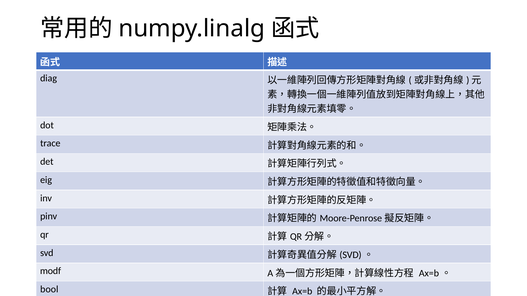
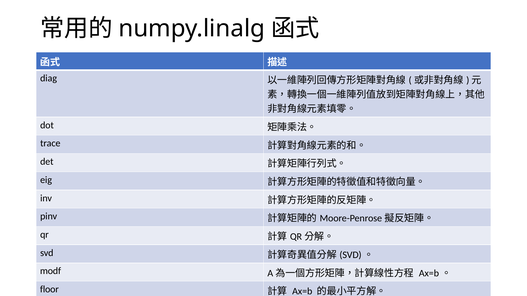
bool: bool -> floor (49, 290)
